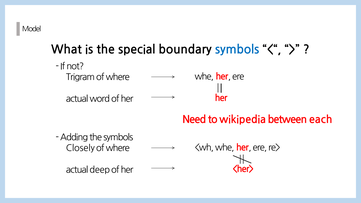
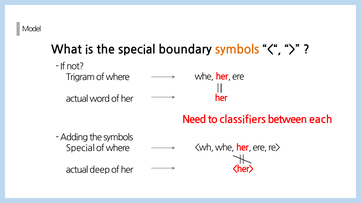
symbols colour: blue -> orange (237, 50)
wikipedia: wikipedia -> classifiers (243, 120)
Closely: Closely -> Special (80, 148)
